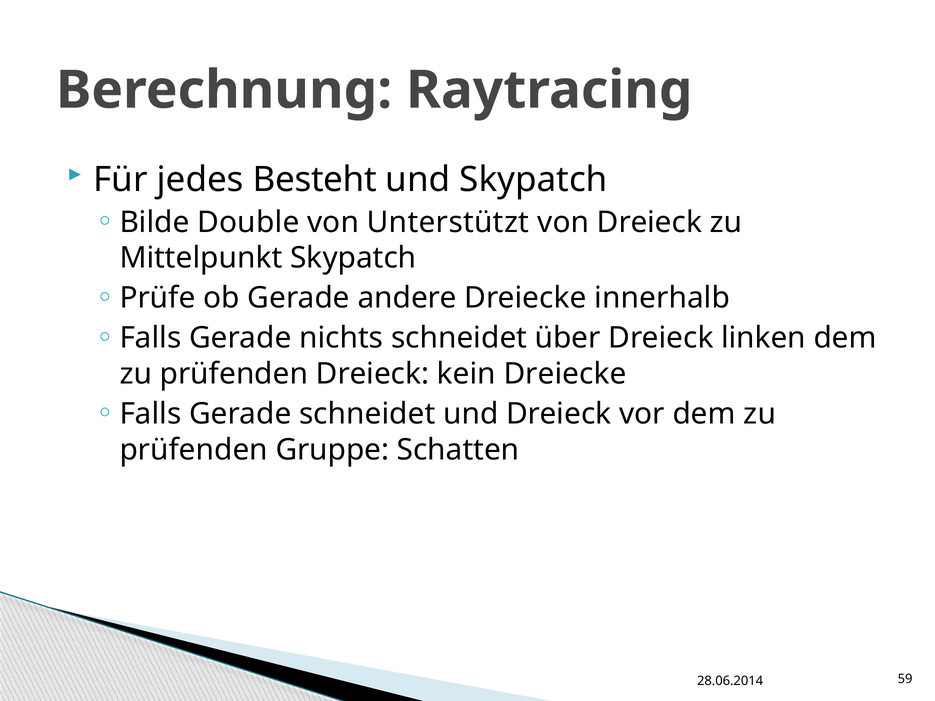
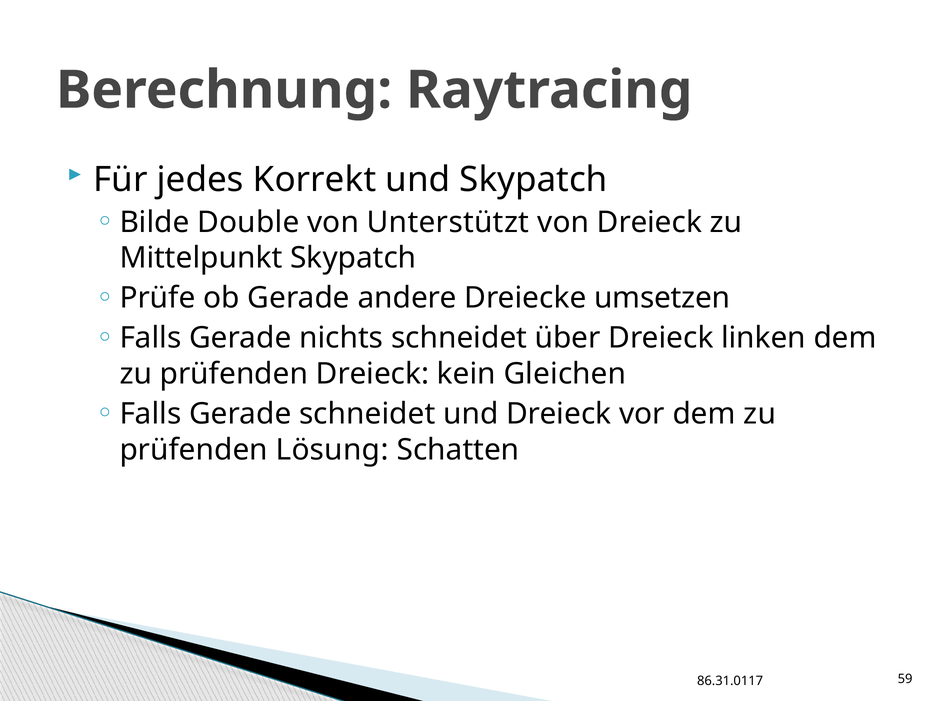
Besteht: Besteht -> Korrekt (314, 180)
innerhalb: innerhalb -> umsetzen (662, 298)
kein Dreiecke: Dreiecke -> Gleichen (565, 374)
Gruppe: Gruppe -> Lösung (332, 450)
28.06.2014: 28.06.2014 -> 86.31.0117 (730, 681)
